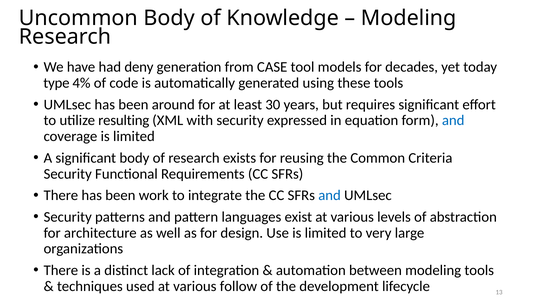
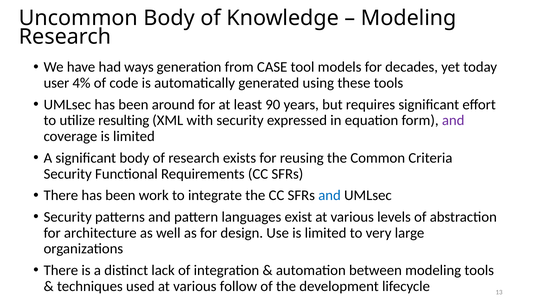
deny: deny -> ways (139, 67)
type: type -> user (56, 83)
30: 30 -> 90 (273, 105)
and colour: blue -> purple (453, 120)
